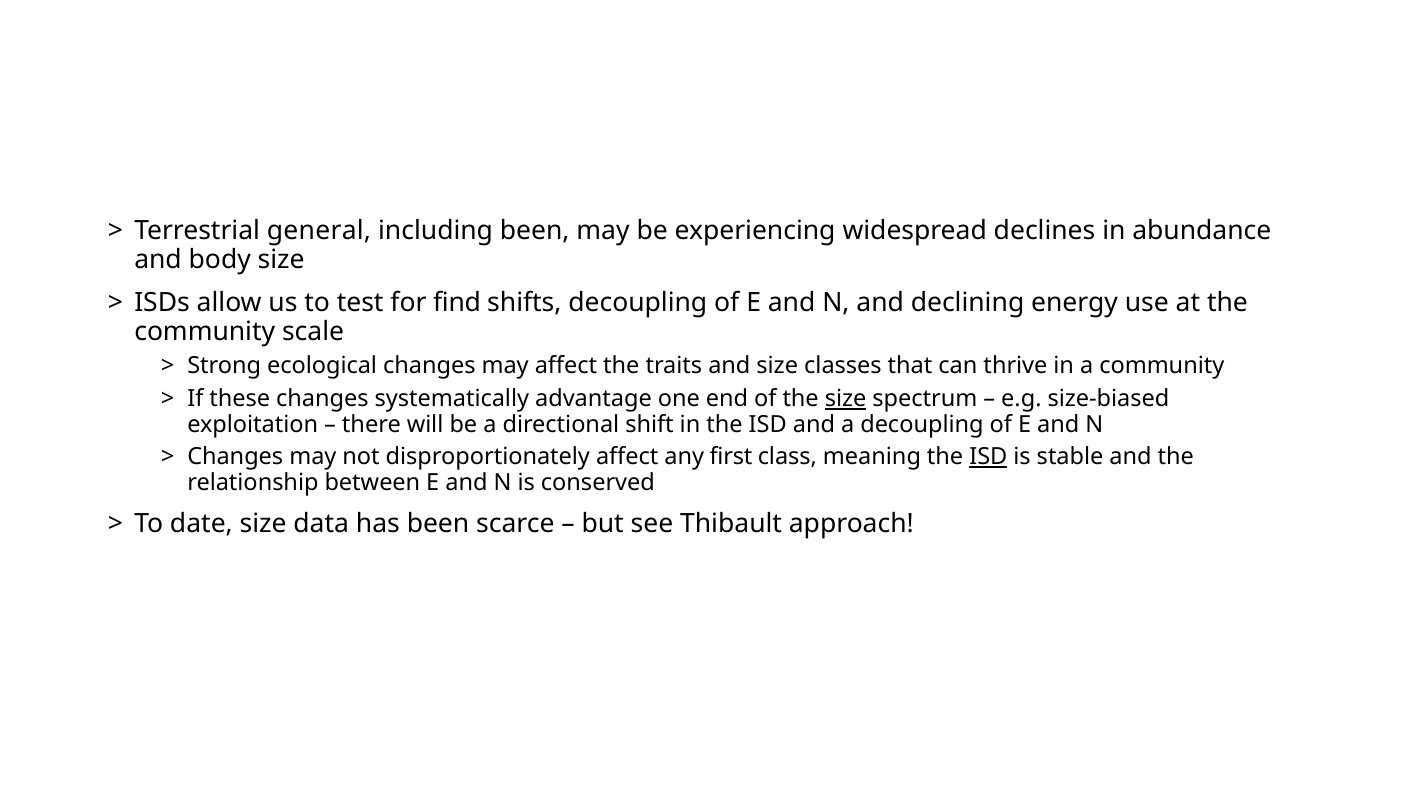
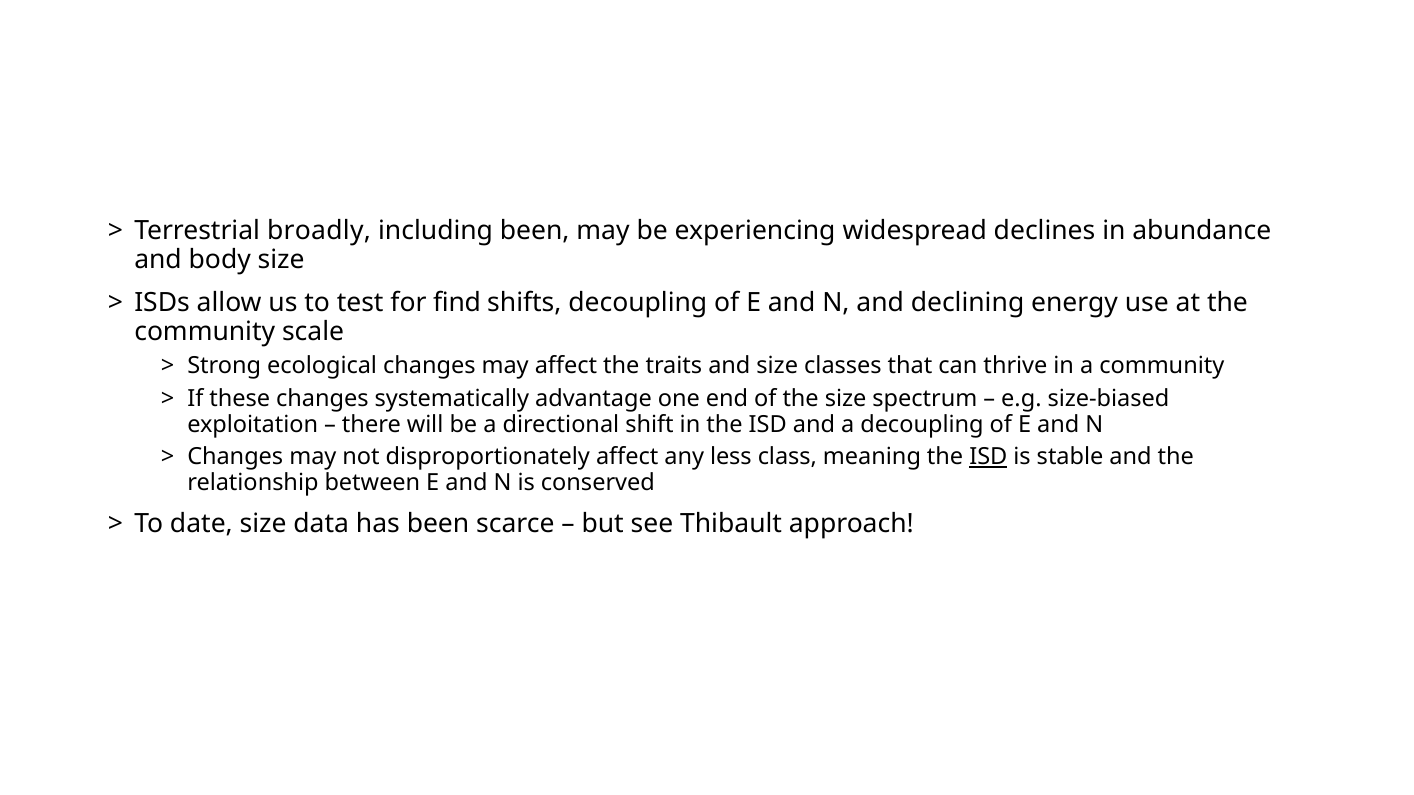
general: general -> broadly (319, 231)
size underline: present -> none (846, 399)
first: first -> less (731, 457)
